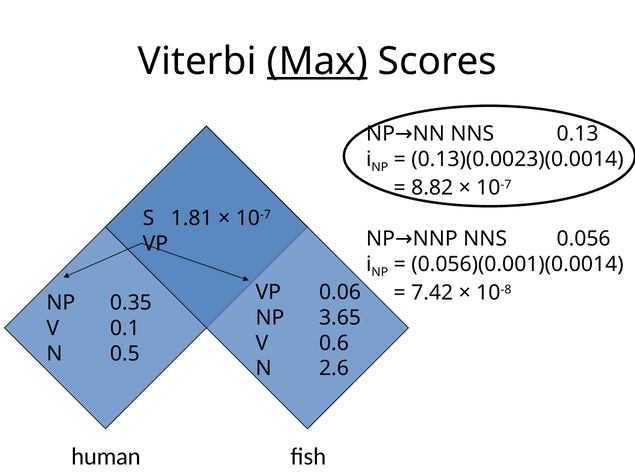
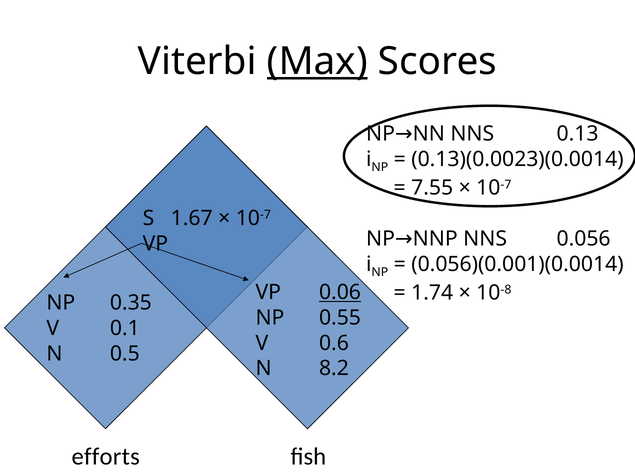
8.82: 8.82 -> 7.55 (432, 188)
1.81: 1.81 -> 1.67 (192, 218)
0.06 underline: none -> present (340, 292)
7.42: 7.42 -> 1.74 (432, 293)
3.65: 3.65 -> 0.55 (340, 318)
2.6: 2.6 -> 8.2 (334, 369)
human: human -> efforts (106, 457)
